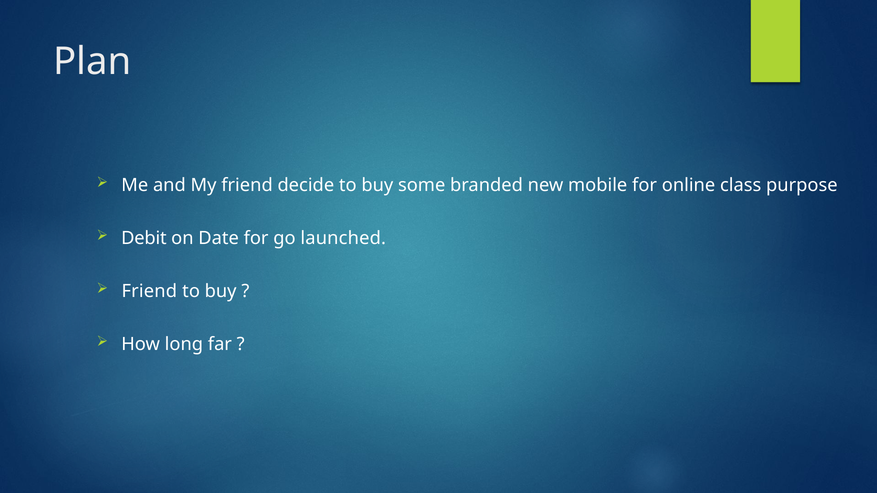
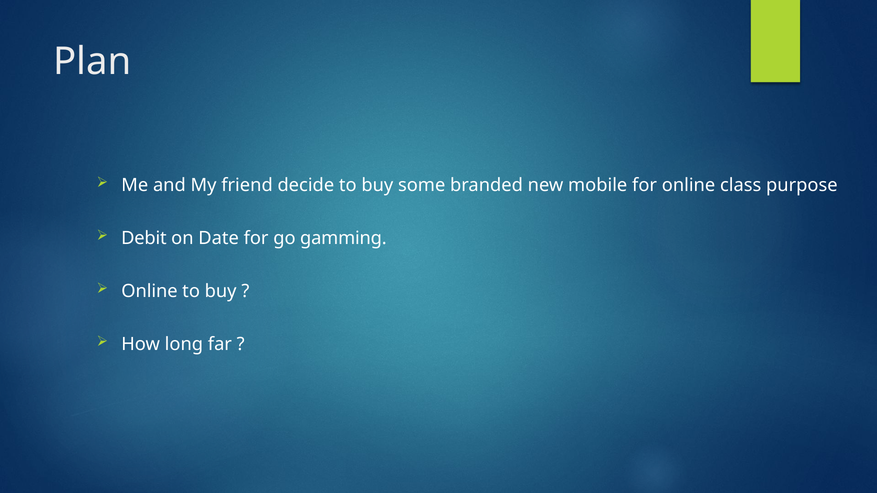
launched: launched -> gamming (343, 238)
Friend: Friend -> Online (149, 291)
